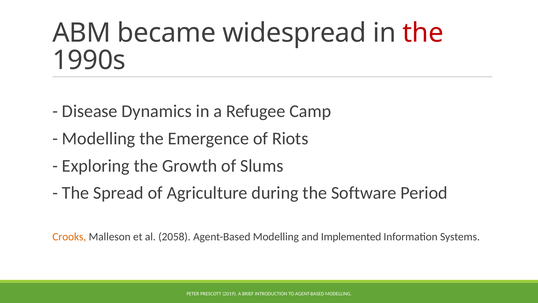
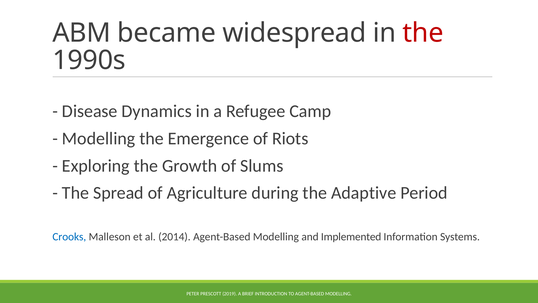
Software: Software -> Adaptive (364, 193)
Crooks colour: orange -> blue (69, 236)
2058: 2058 -> 2014 (174, 236)
